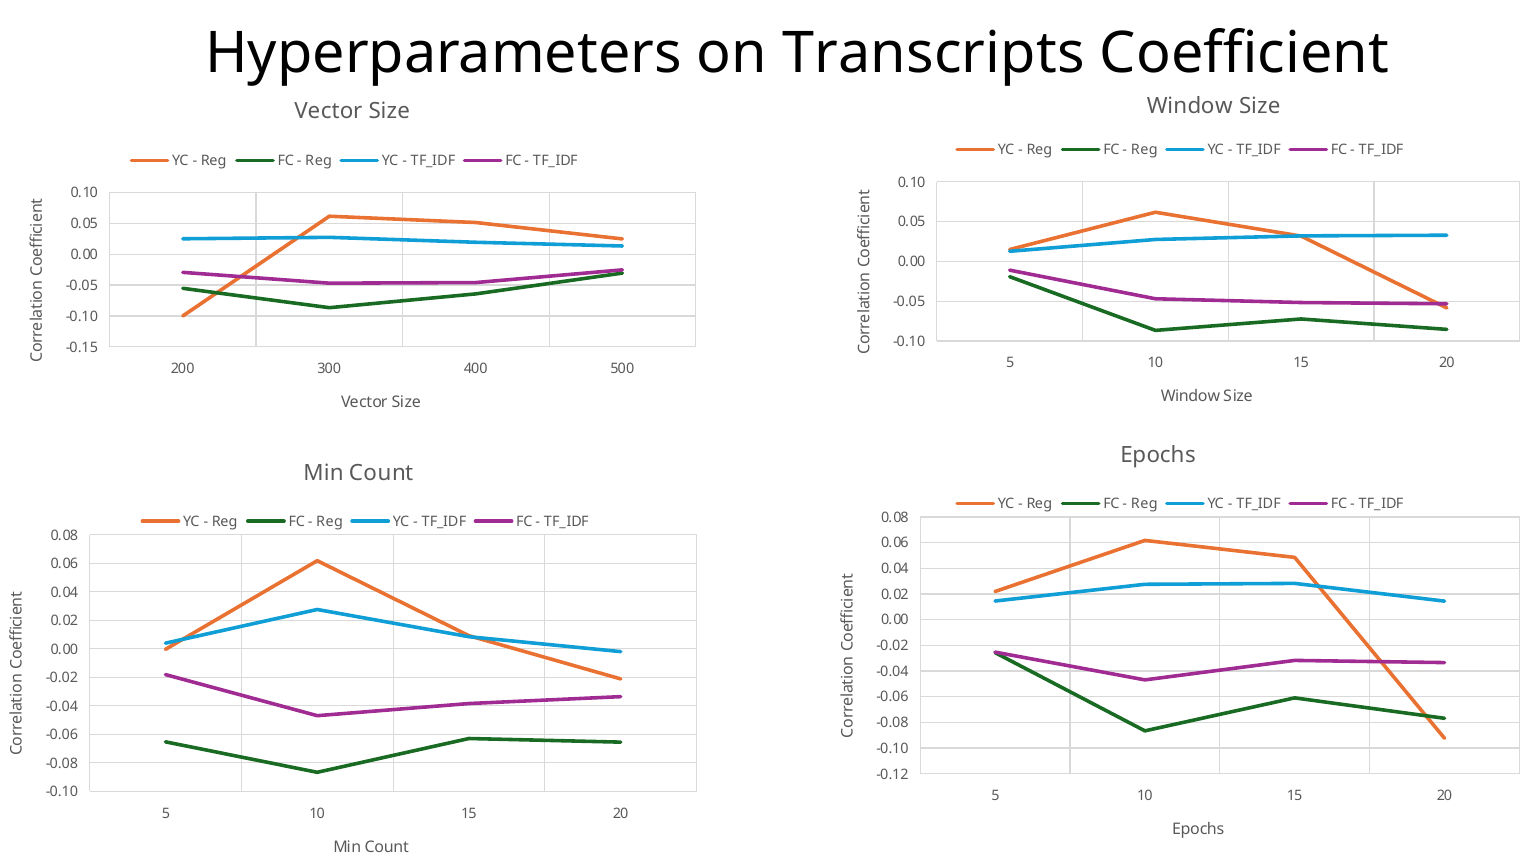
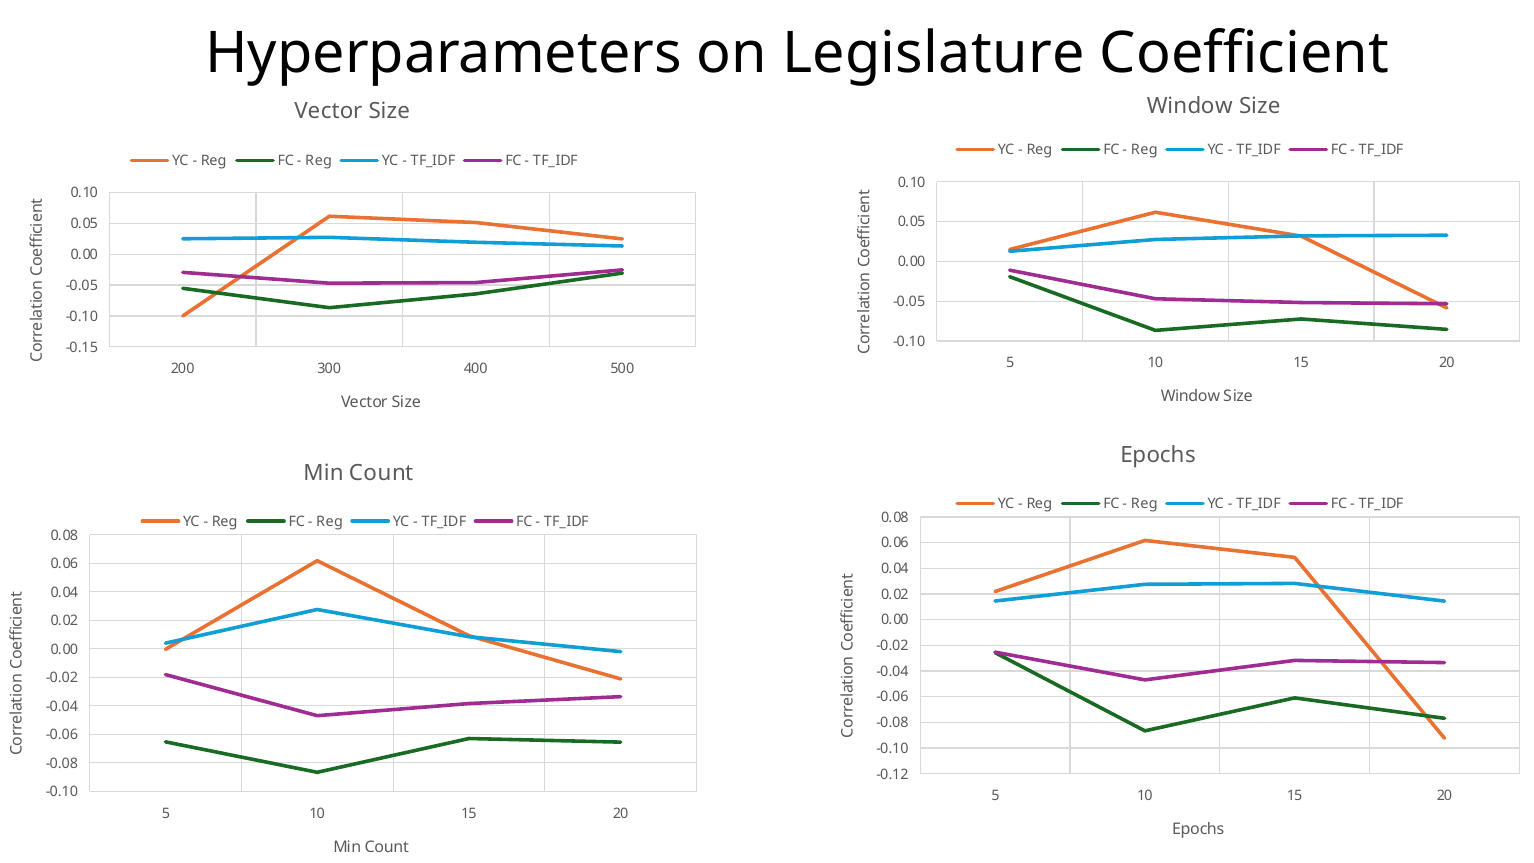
Transcripts: Transcripts -> Legislature (933, 54)
